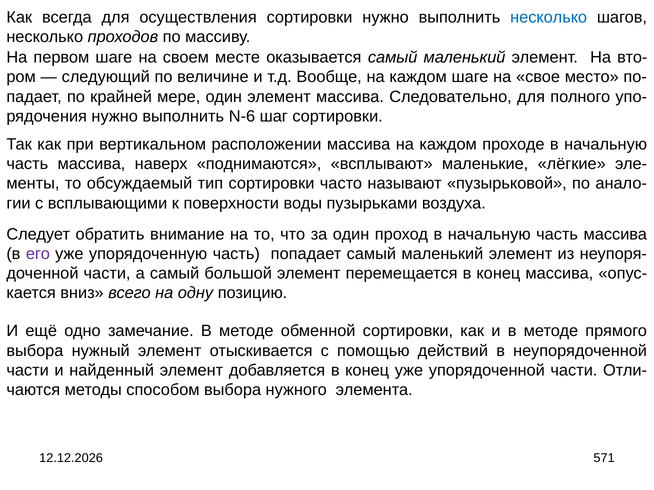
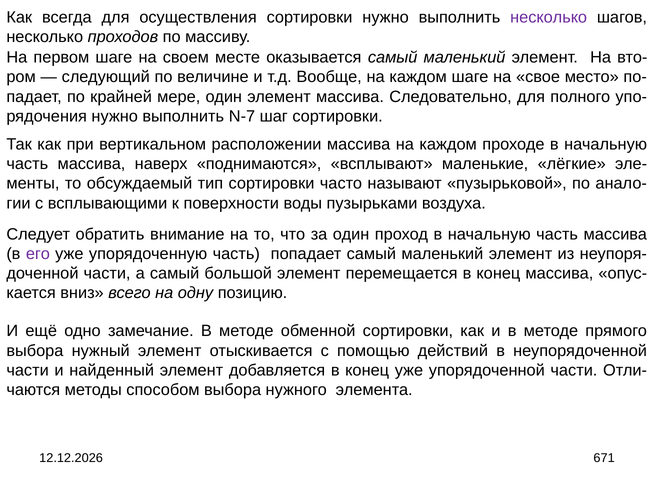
несколько colour: blue -> purple (549, 17)
N-6: N-6 -> N-7 (242, 116)
571: 571 -> 671 (604, 458)
